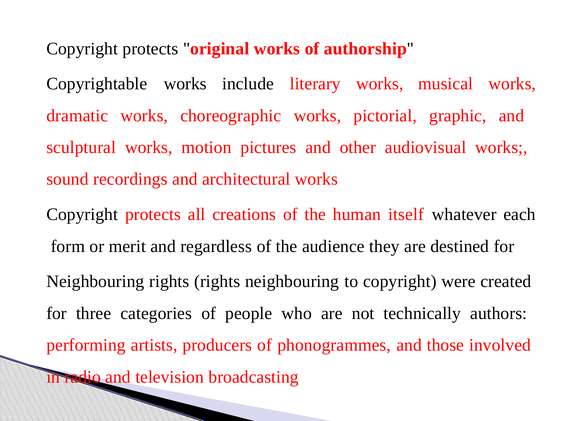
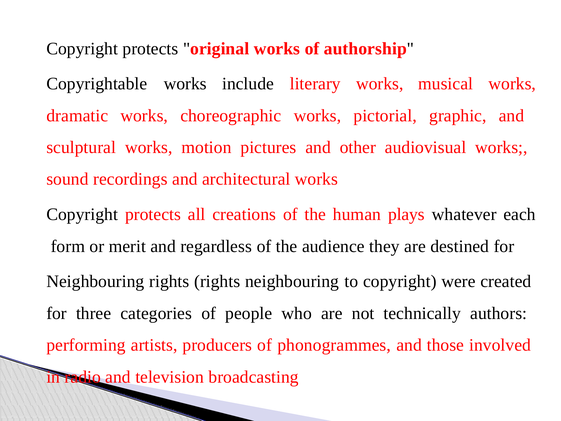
itself: itself -> plays (406, 214)
